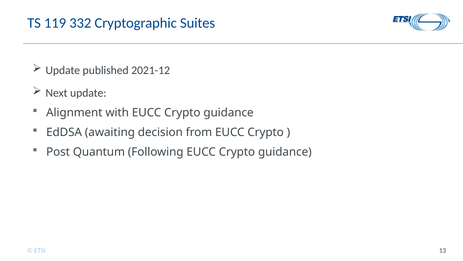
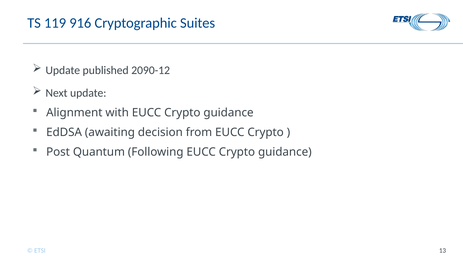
332: 332 -> 916 (80, 23)
2021-12: 2021-12 -> 2090-12 (151, 70)
